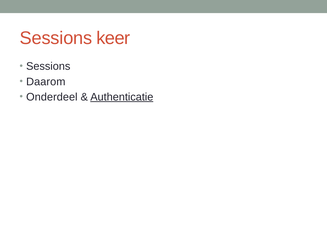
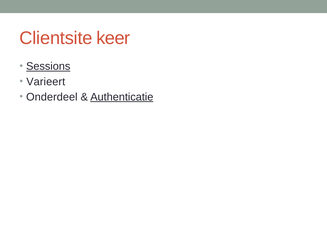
Sessions: Sessions -> Clientsite (56, 38)
Sessions underline: none -> present (48, 66)
Daarom: Daarom -> Varieert (46, 81)
